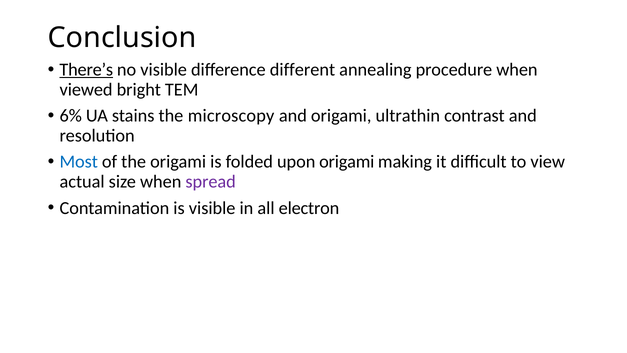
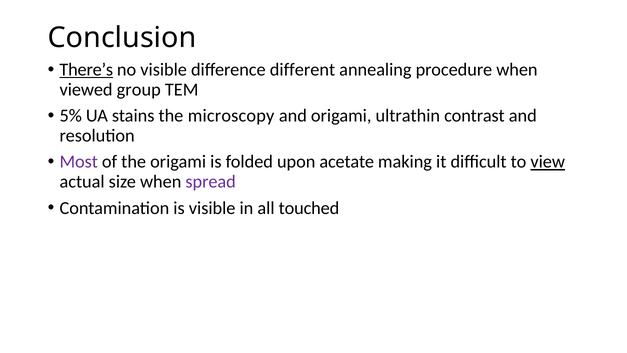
bright: bright -> group (139, 89)
6%: 6% -> 5% (71, 116)
Most colour: blue -> purple (79, 162)
upon origami: origami -> acetate (347, 162)
view underline: none -> present (548, 162)
electron: electron -> touched (309, 208)
